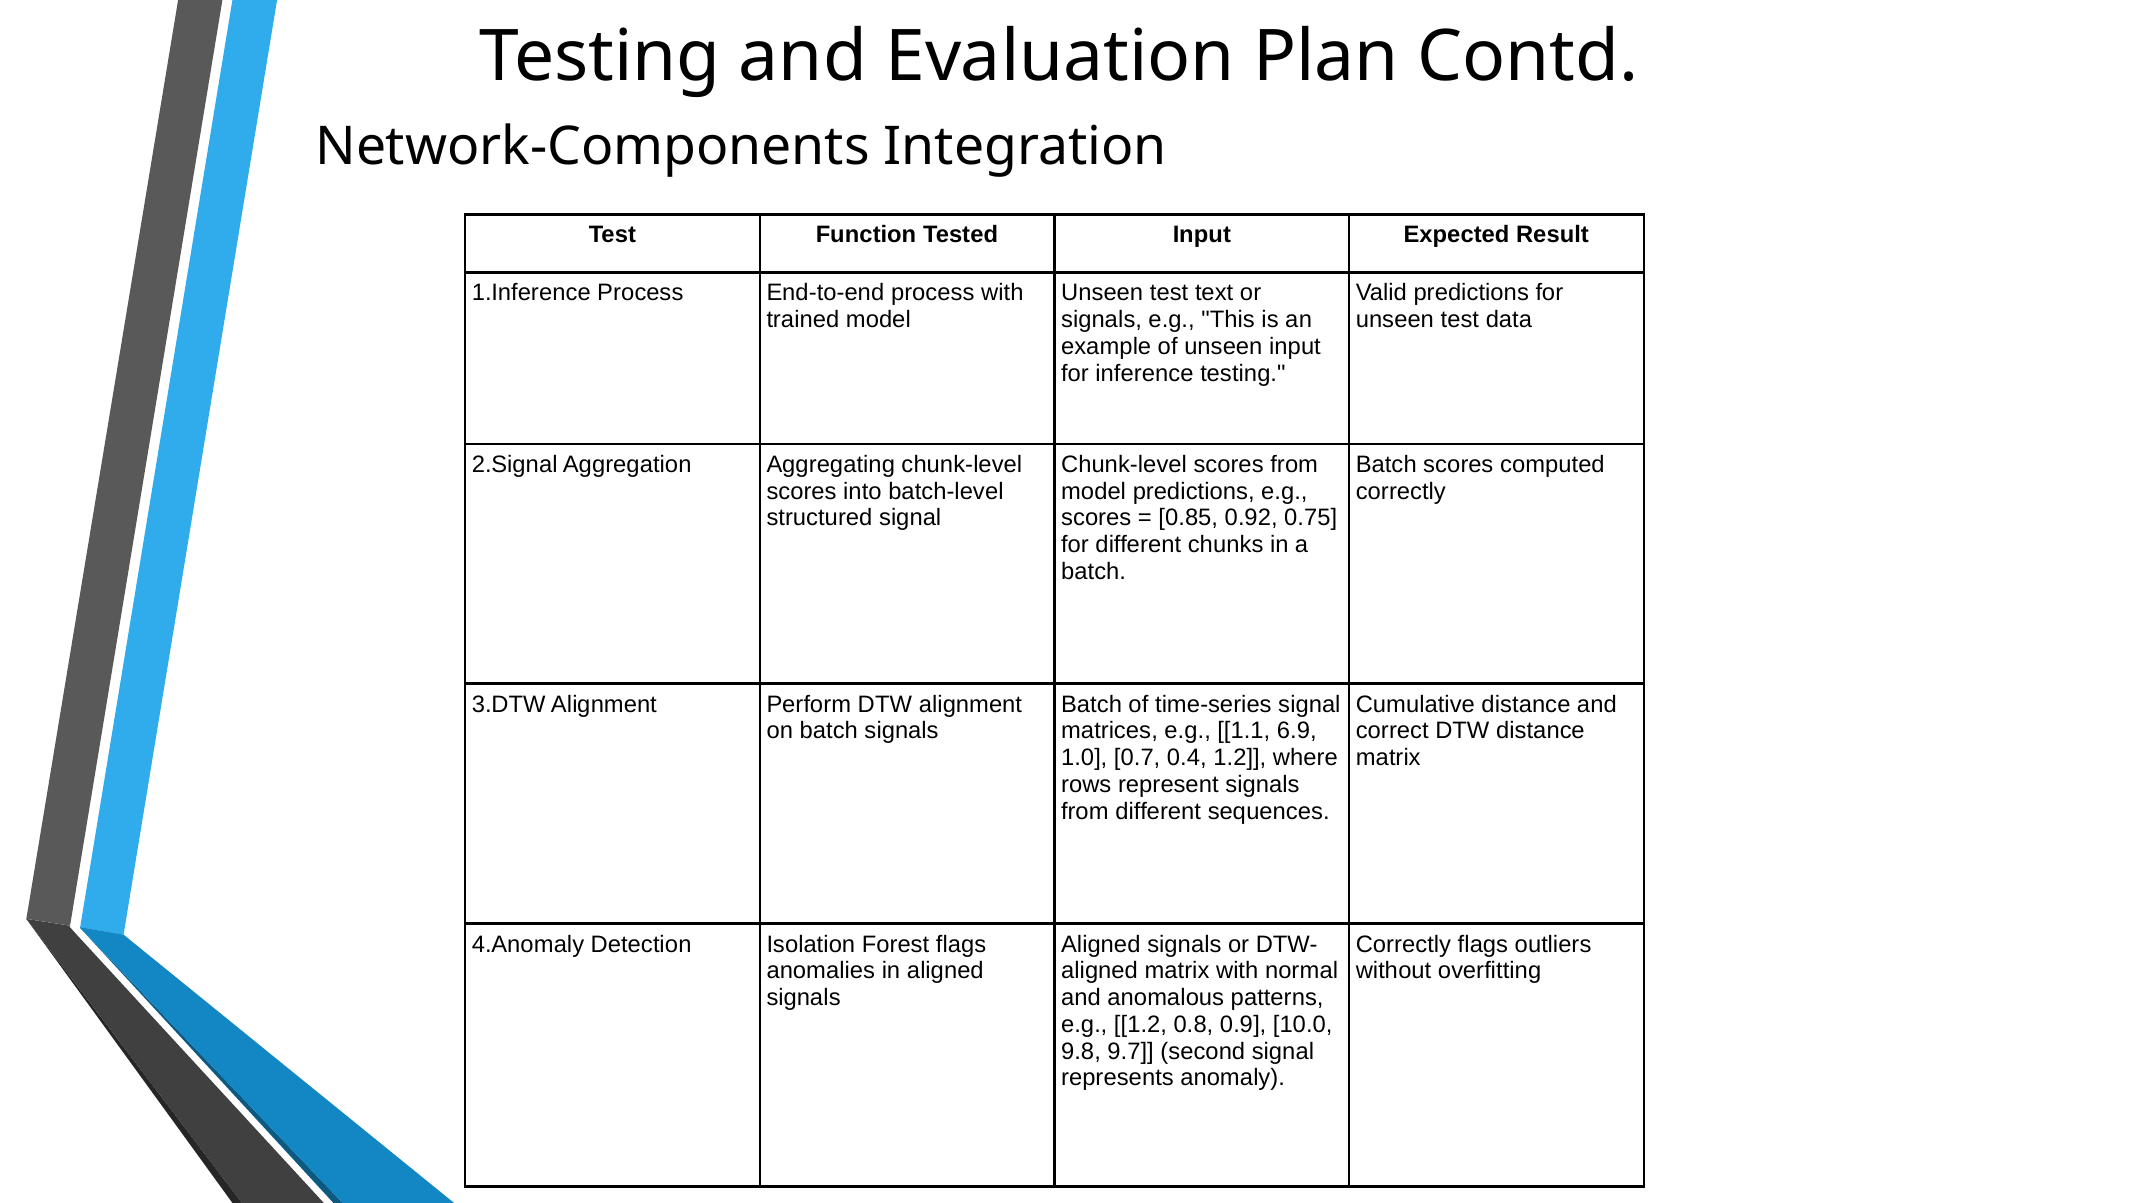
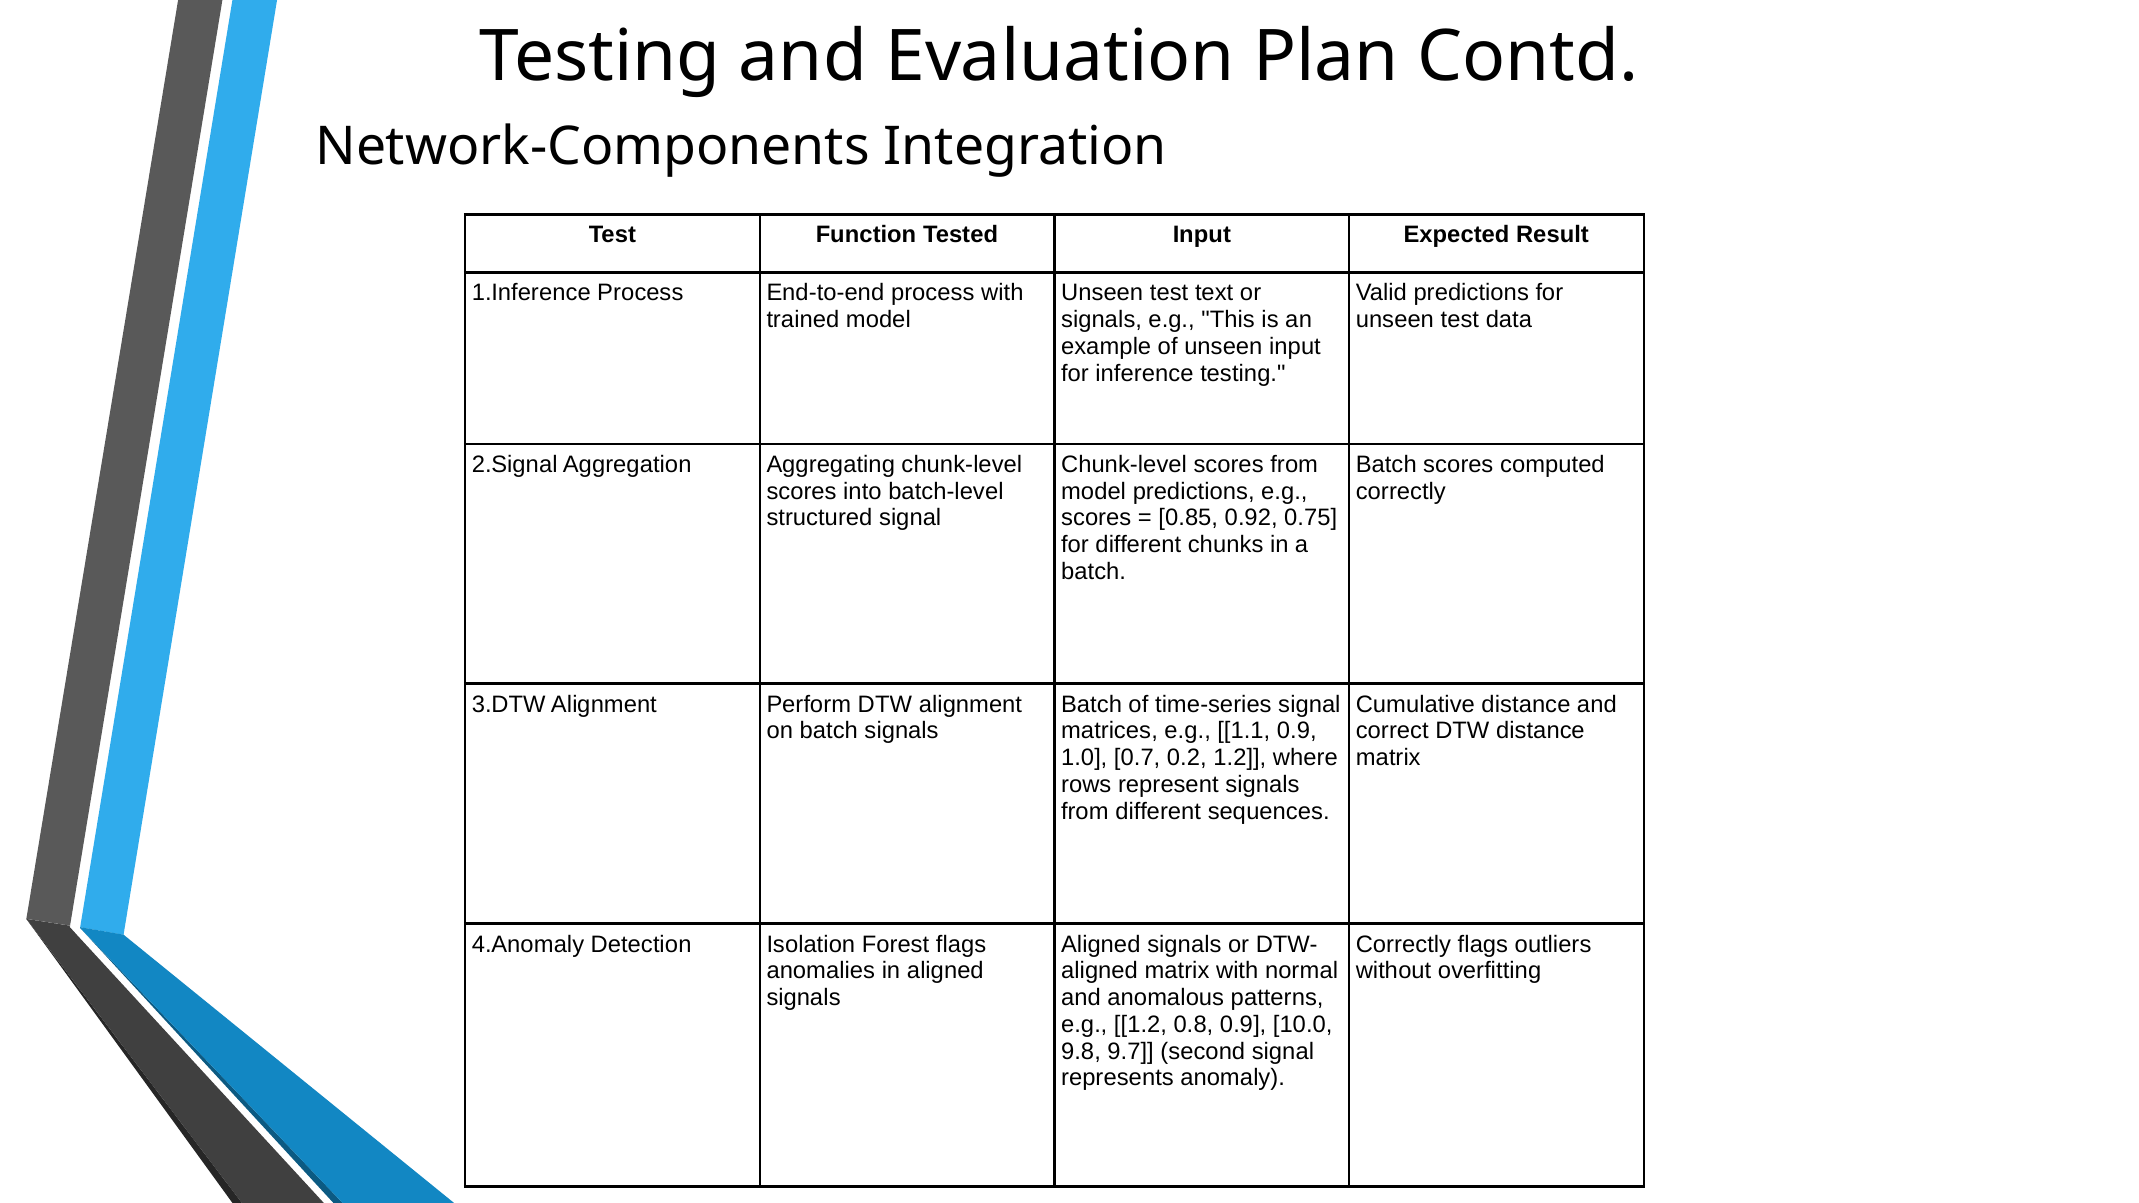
1.1 6.9: 6.9 -> 0.9 (1297, 731)
0.4: 0.4 -> 0.2 (1187, 758)
